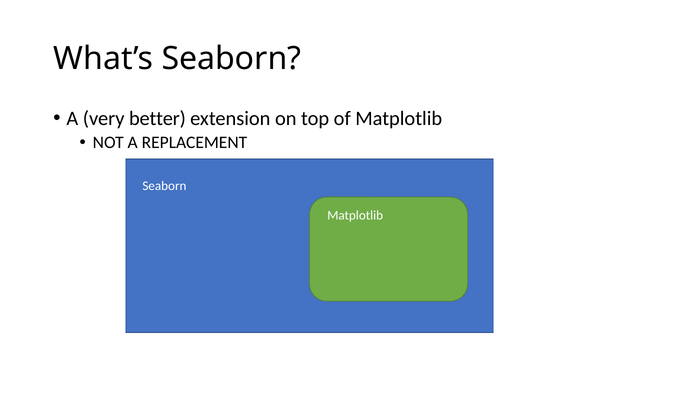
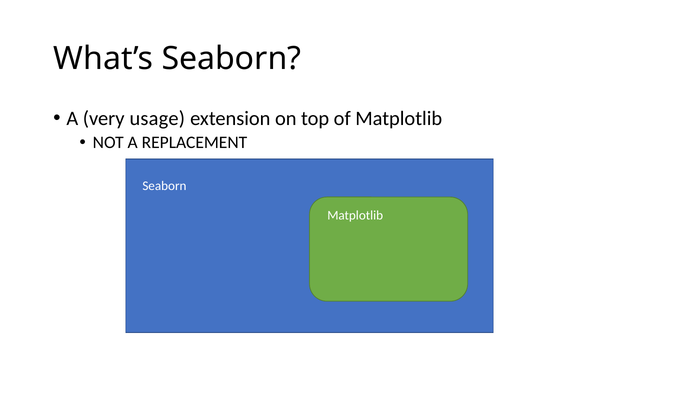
better: better -> usage (157, 118)
